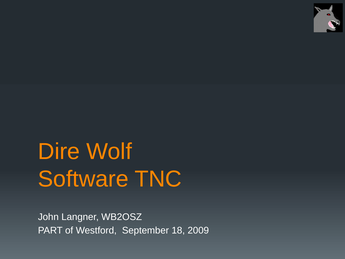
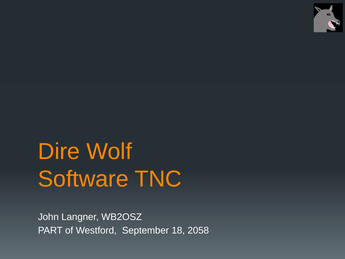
2009: 2009 -> 2058 (198, 230)
